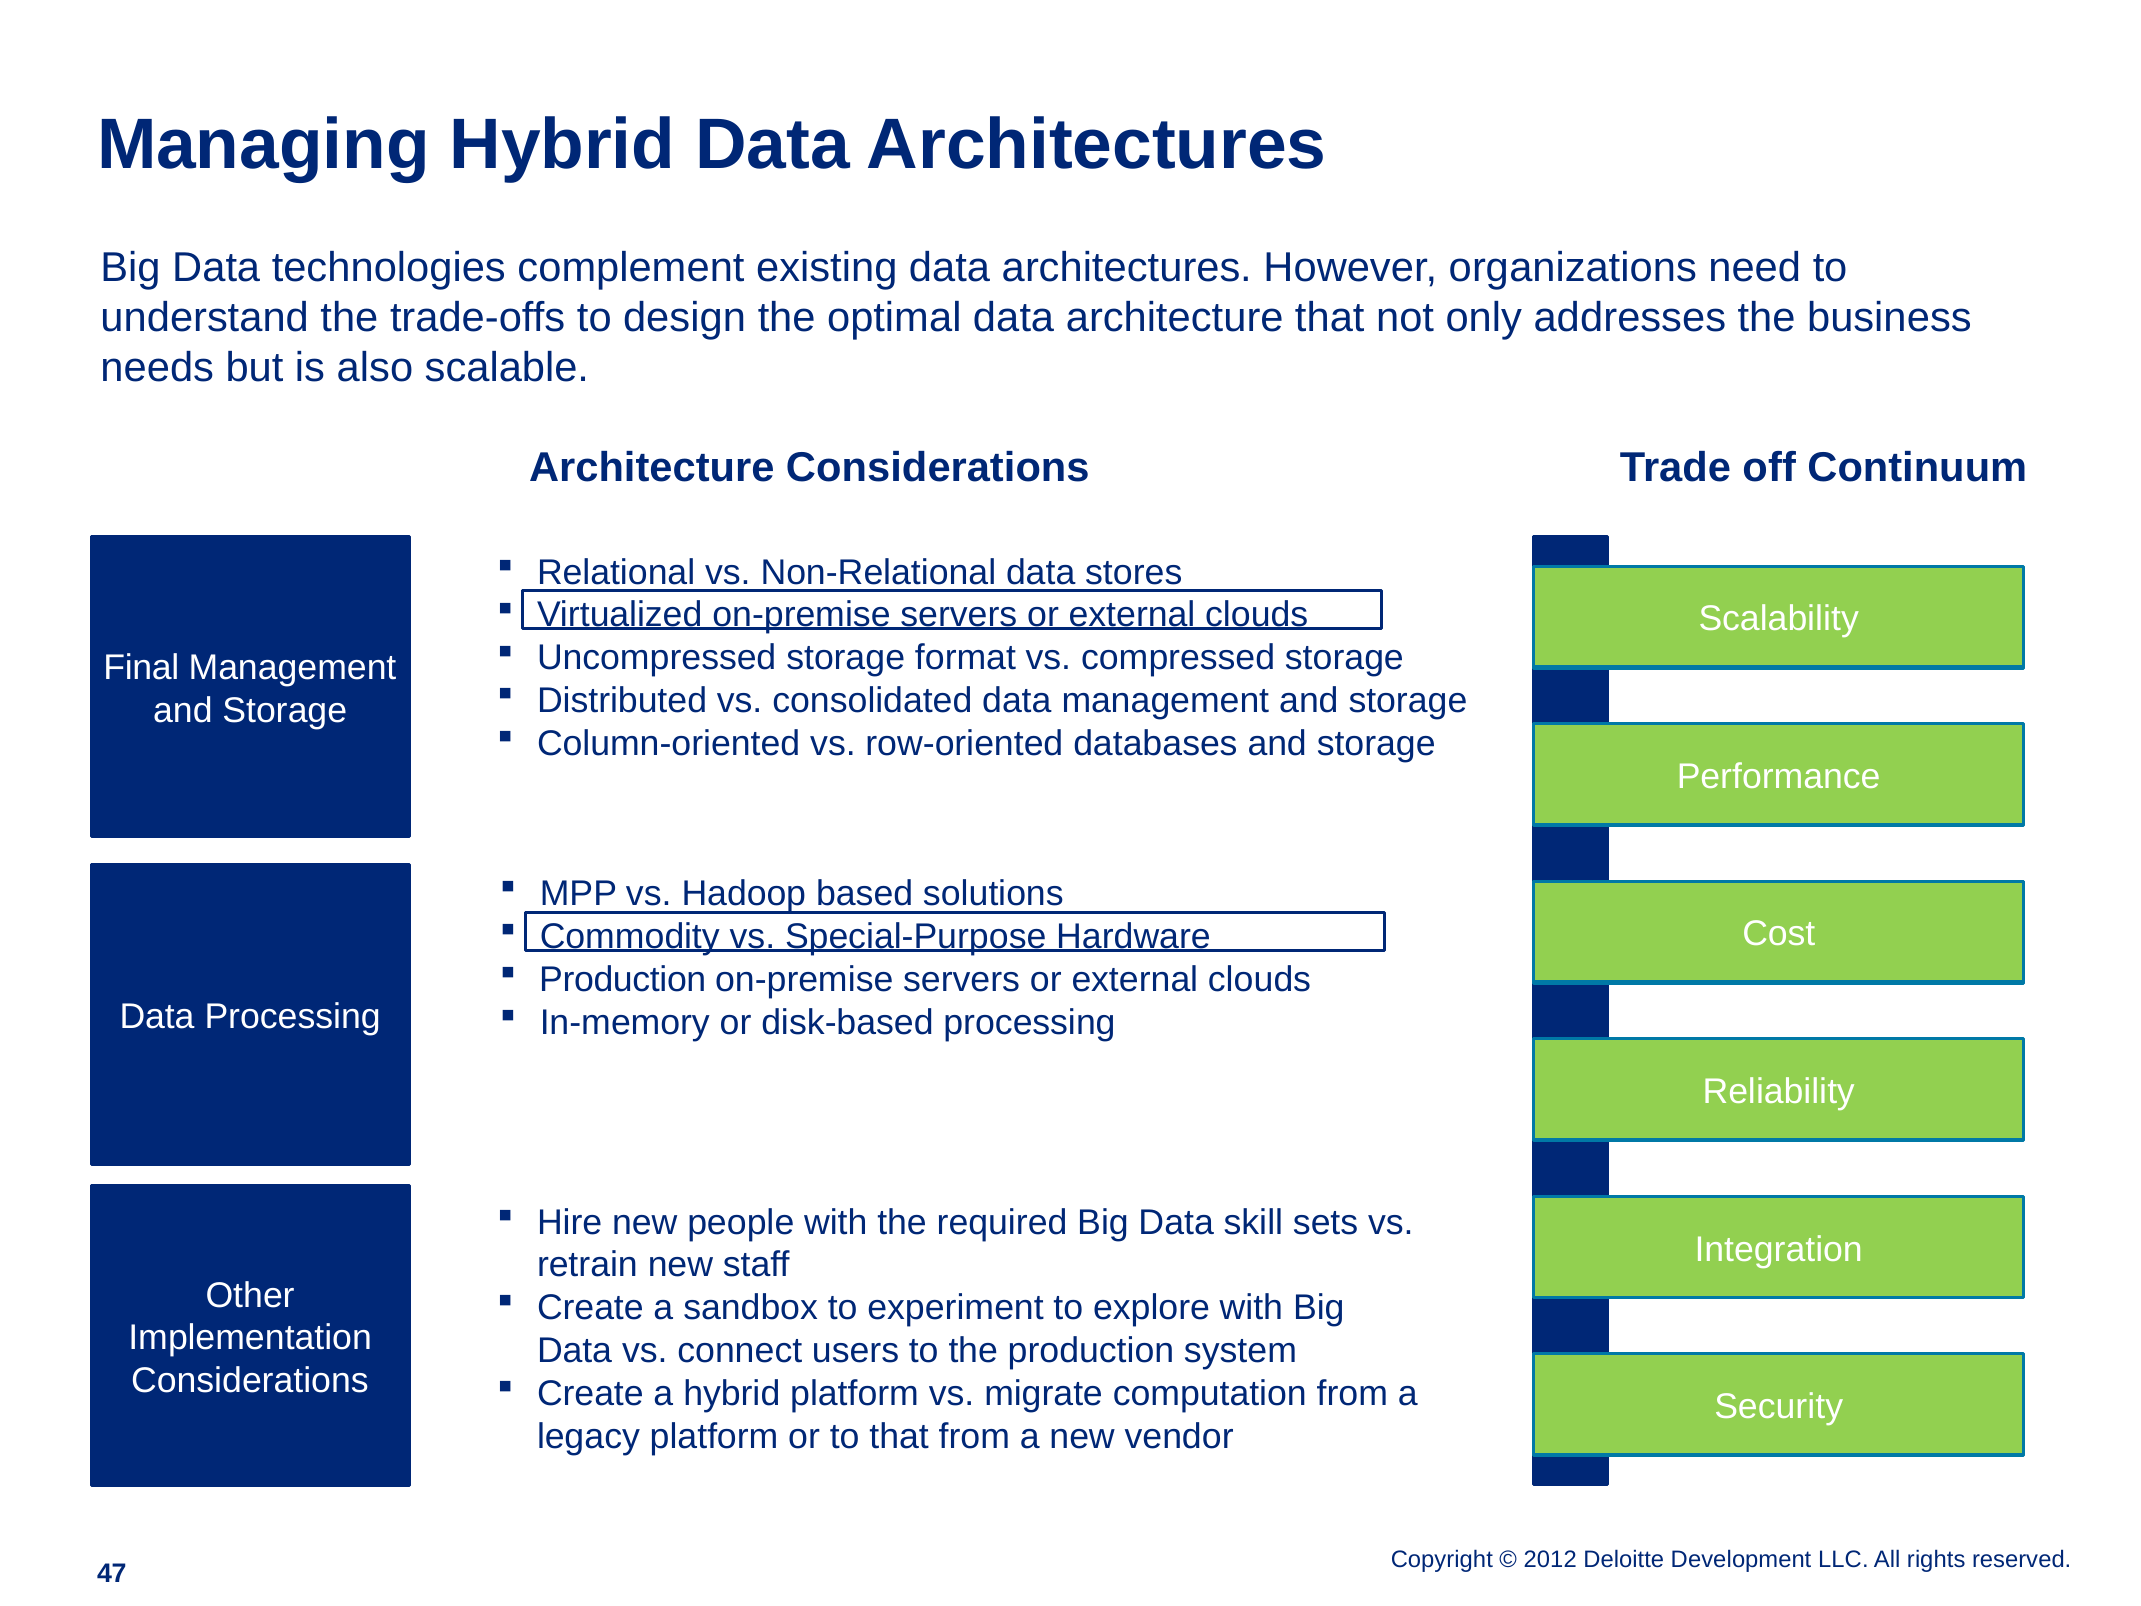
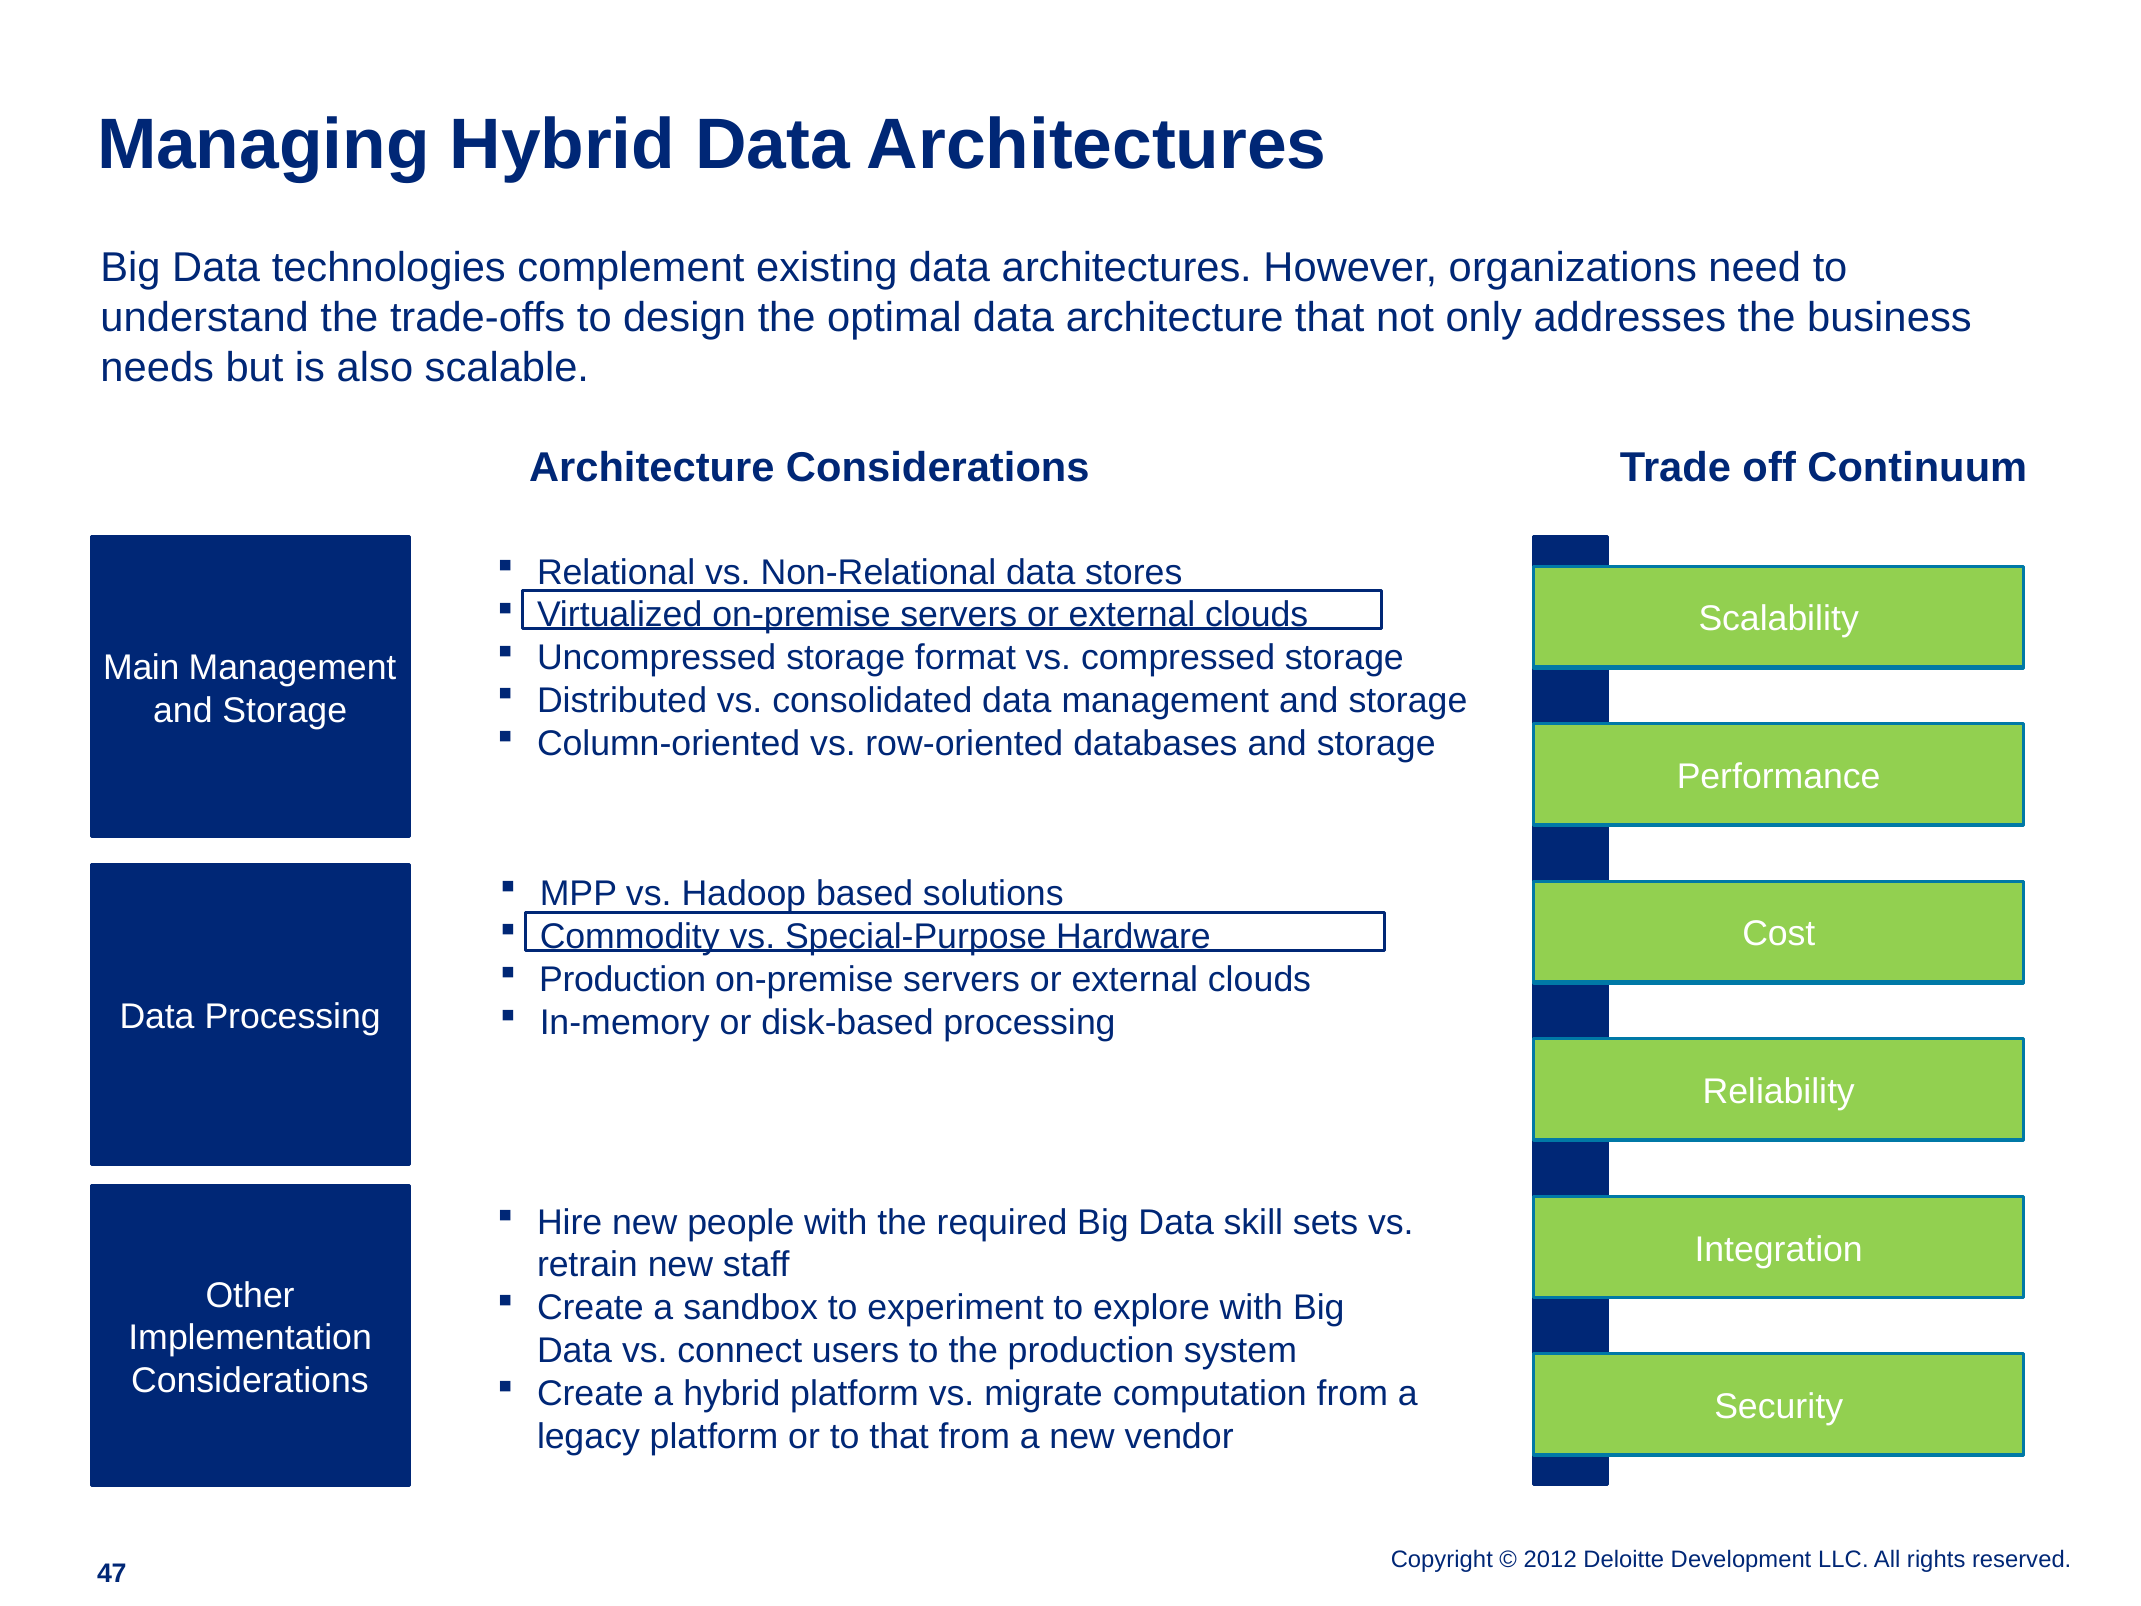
Final: Final -> Main (141, 667)
